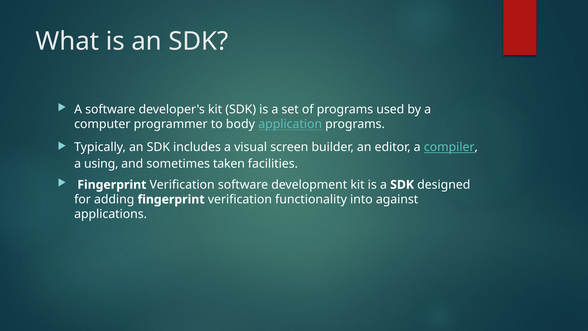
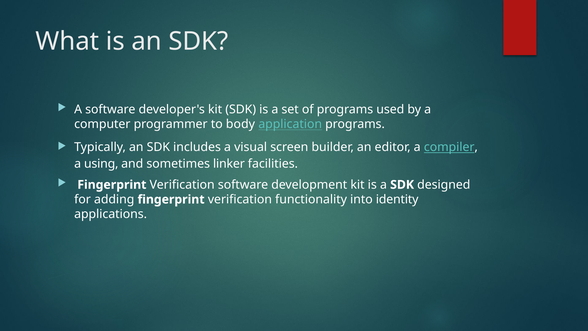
taken: taken -> linker (229, 164)
against: against -> identity (397, 199)
